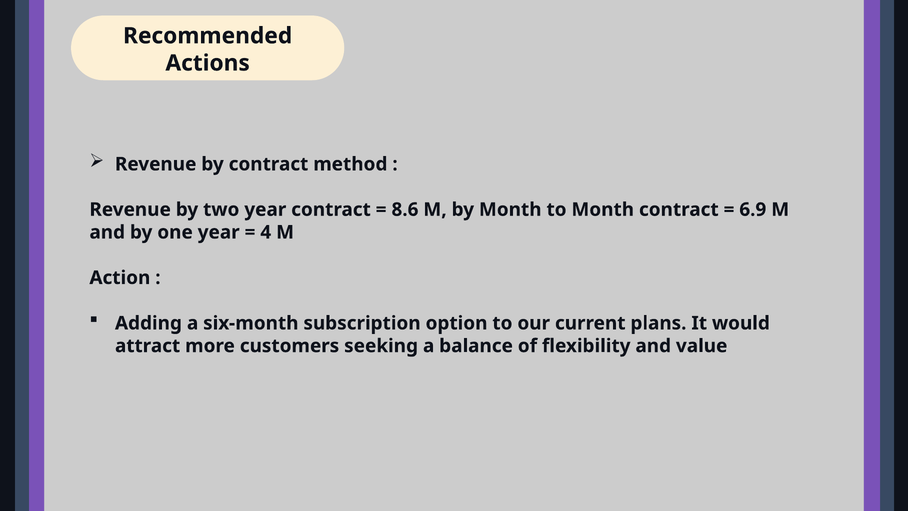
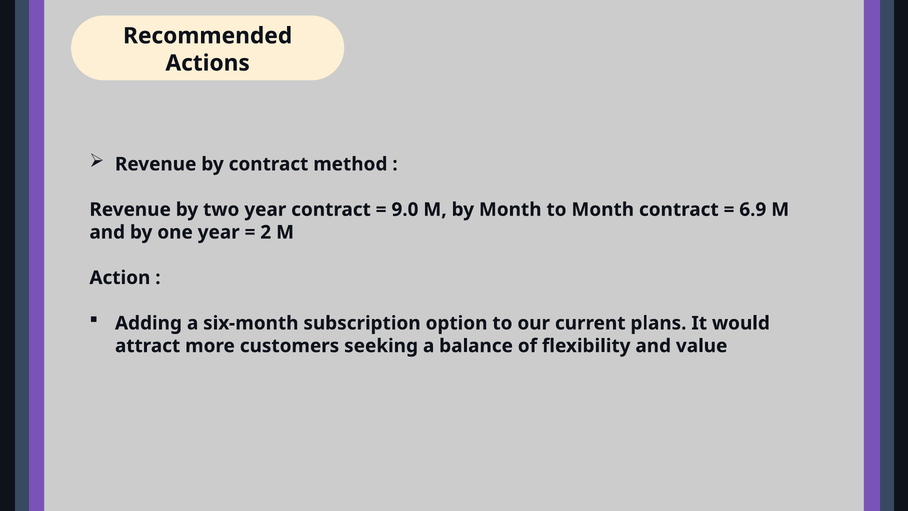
8.6: 8.6 -> 9.0 (405, 209)
4: 4 -> 2 (266, 232)
